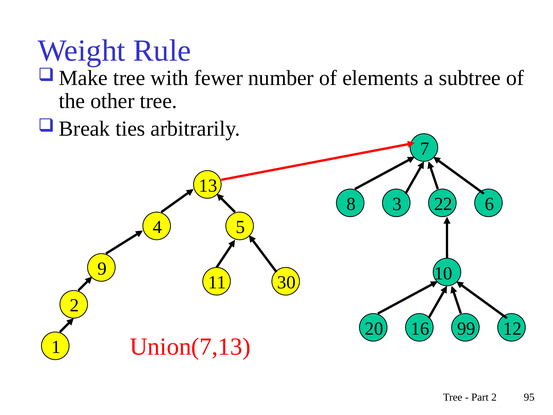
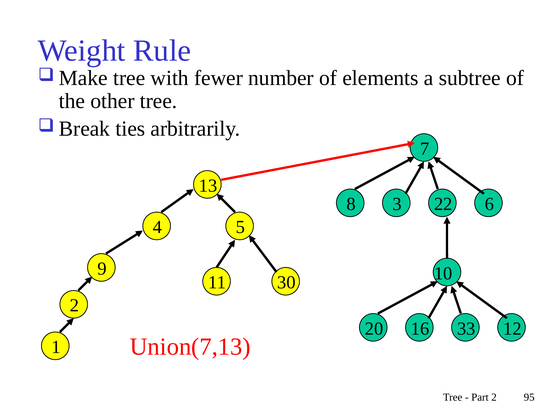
99: 99 -> 33 (466, 328)
